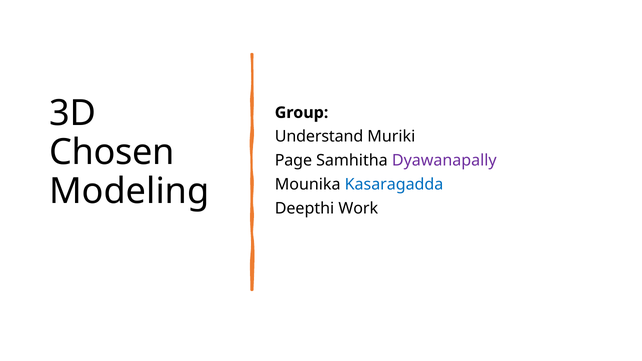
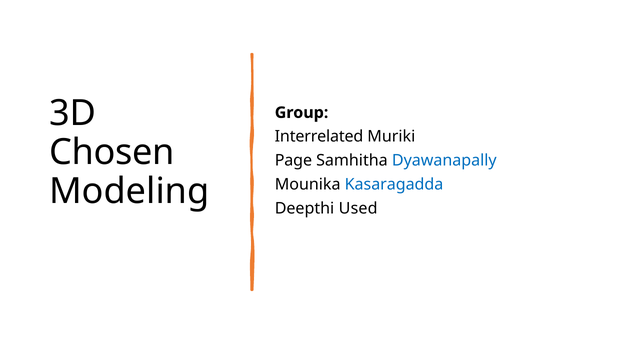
Understand: Understand -> Interrelated (319, 137)
Dyawanapally colour: purple -> blue (444, 161)
Work: Work -> Used (358, 209)
